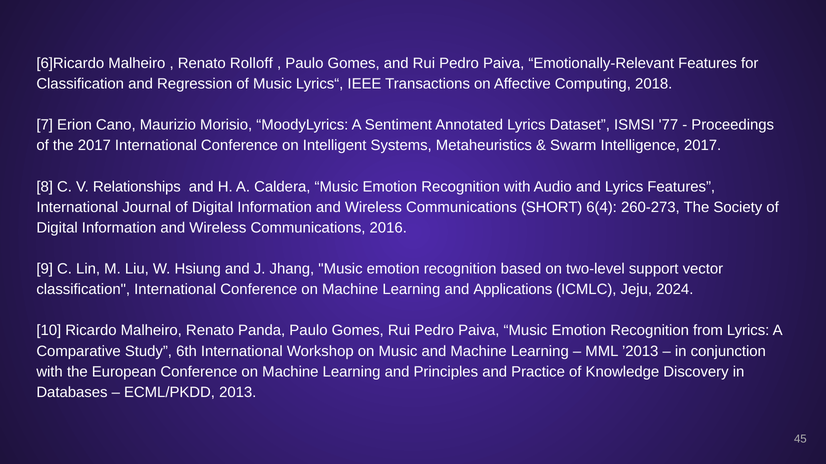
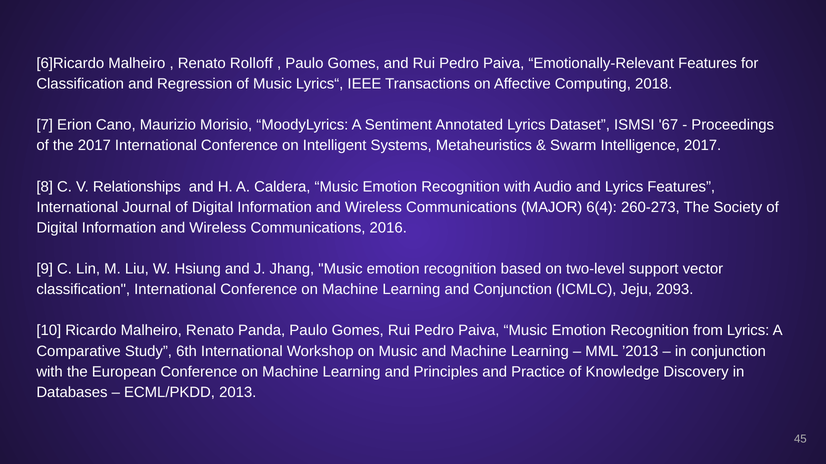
77: 77 -> 67 (668, 125)
SHORT: SHORT -> MAJOR (552, 207)
and Applications: Applications -> Conjunction (513, 290)
2024: 2024 -> 2093 (675, 290)
